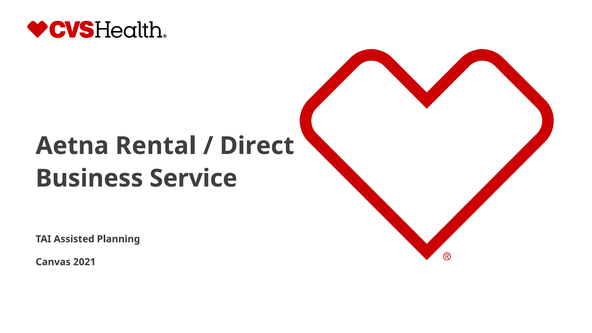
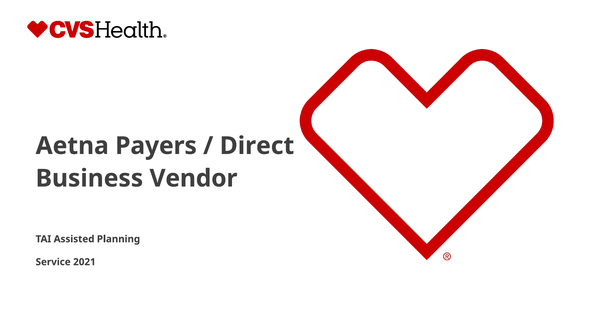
Rental: Rental -> Payers (156, 146)
Service: Service -> Vendor (193, 178)
Canvas: Canvas -> Service (53, 262)
